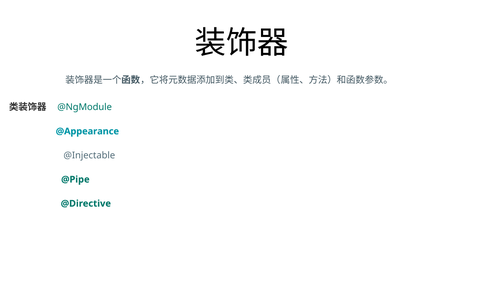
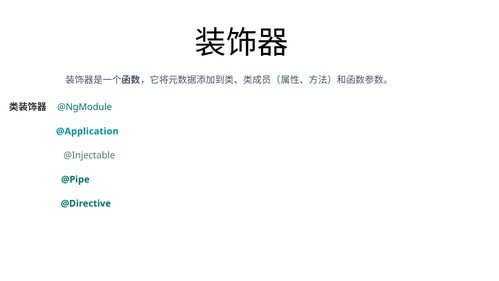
@Appearance: @Appearance -> @Application (87, 131)
